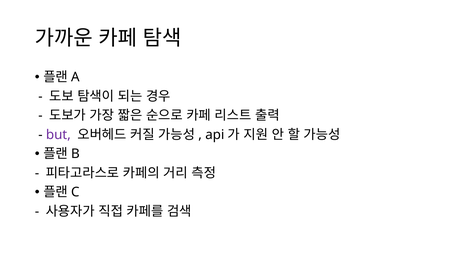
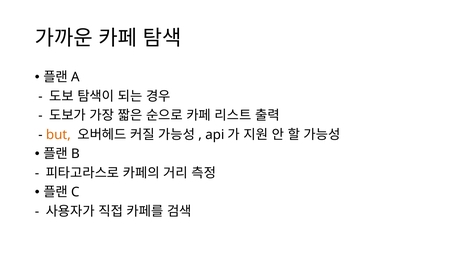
but colour: purple -> orange (58, 135)
